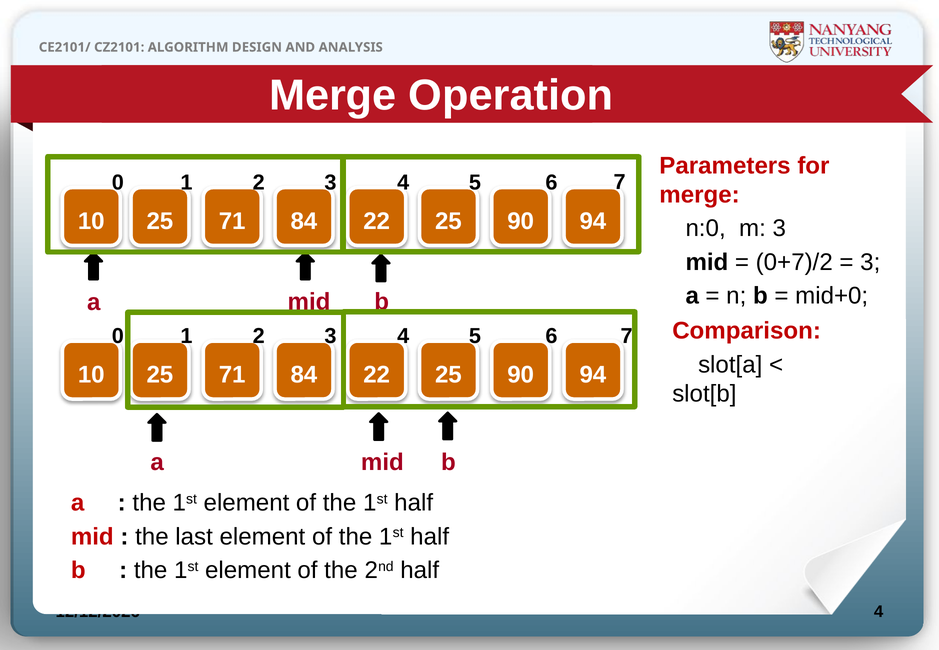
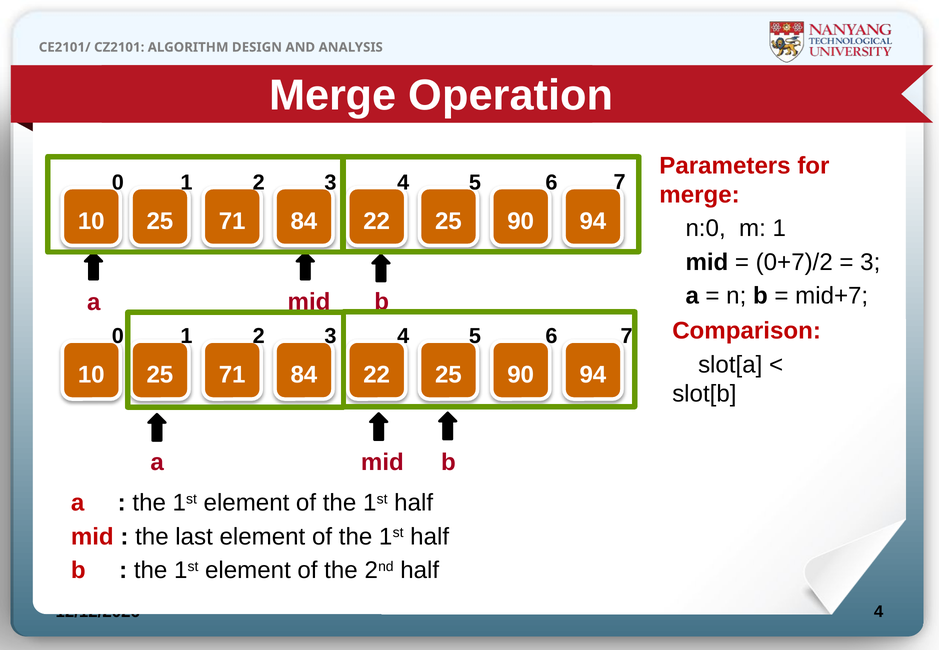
m 3: 3 -> 1 (779, 228)
mid+0: mid+0 -> mid+7 (832, 296)
